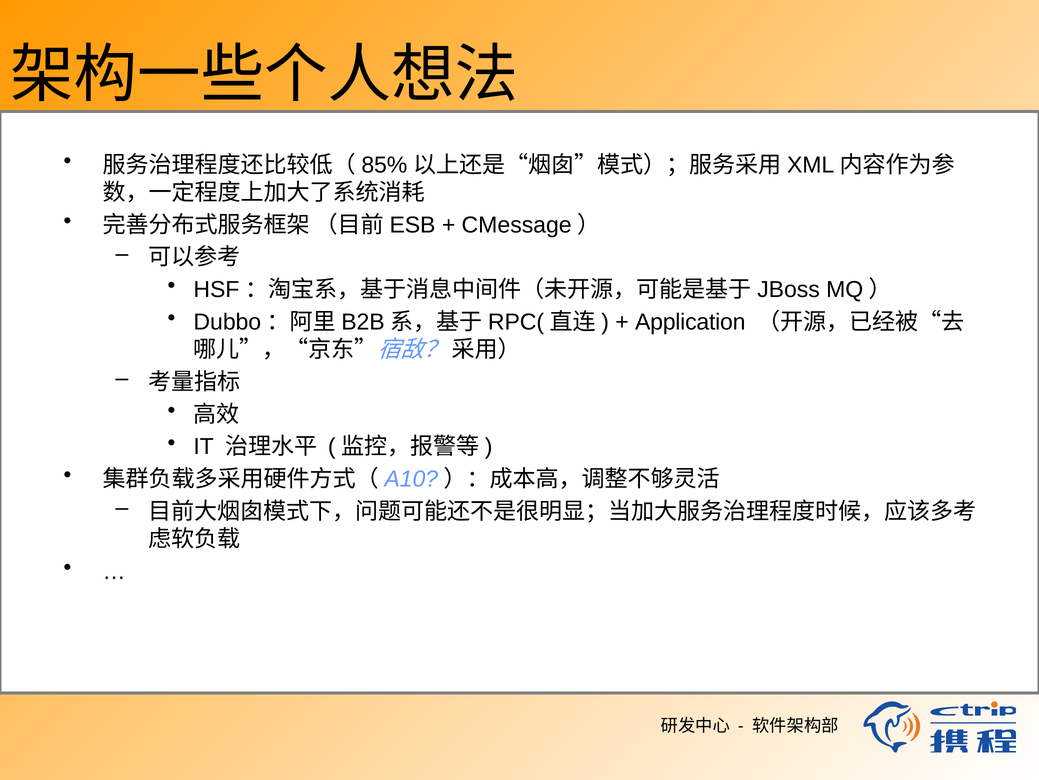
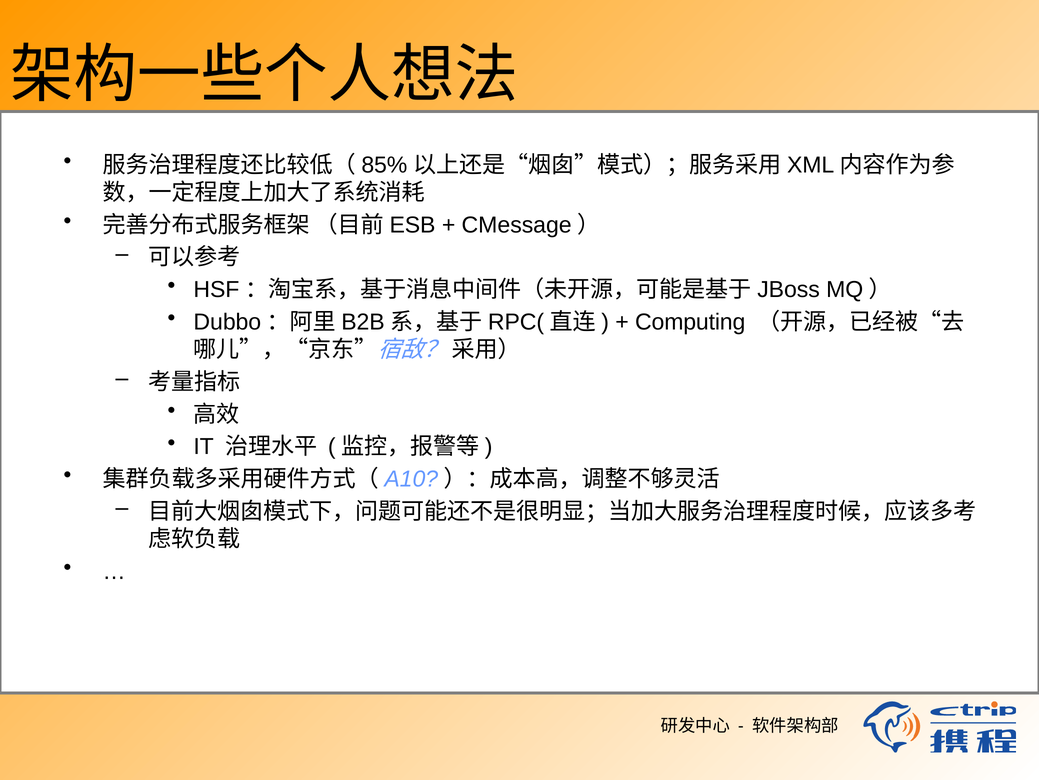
Application: Application -> Computing (690, 322)
